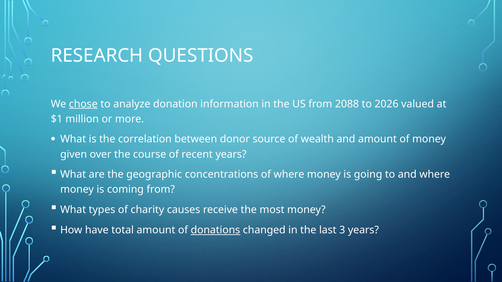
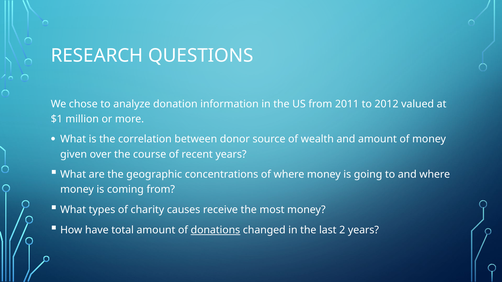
chose underline: present -> none (83, 104)
2088: 2088 -> 2011 (347, 104)
2026: 2026 -> 2012 (387, 104)
3: 3 -> 2 (342, 230)
